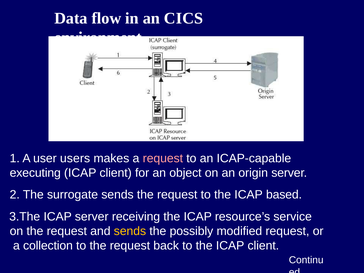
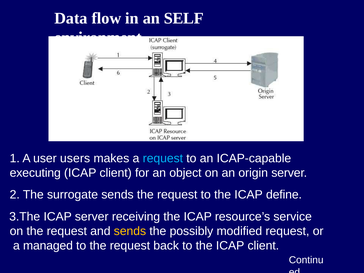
CICS: CICS -> SELF (184, 18)
request colour: pink -> light blue (163, 158)
based: based -> define (284, 195)
collection: collection -> managed (48, 246)
